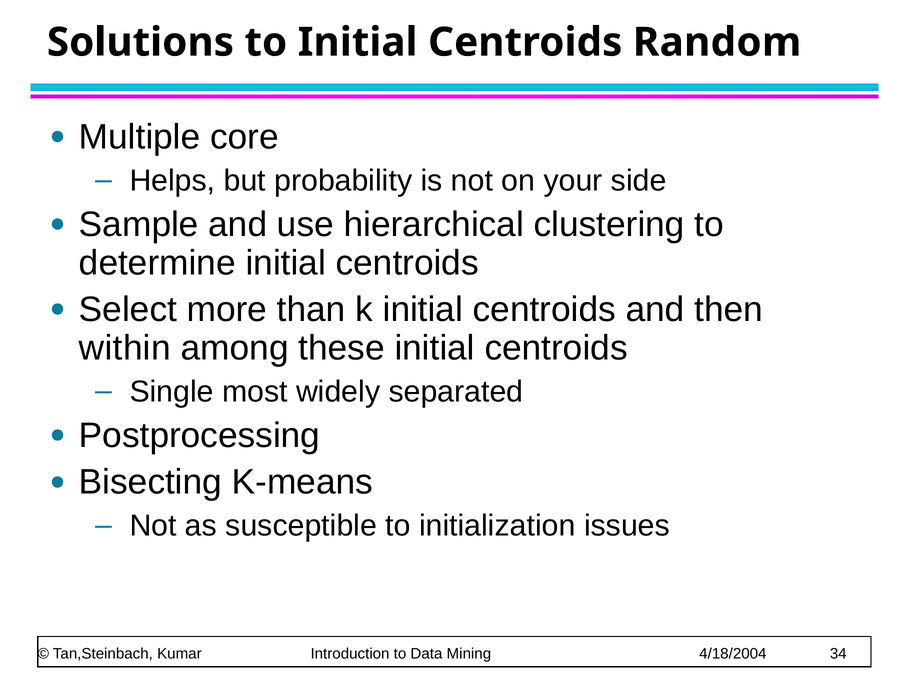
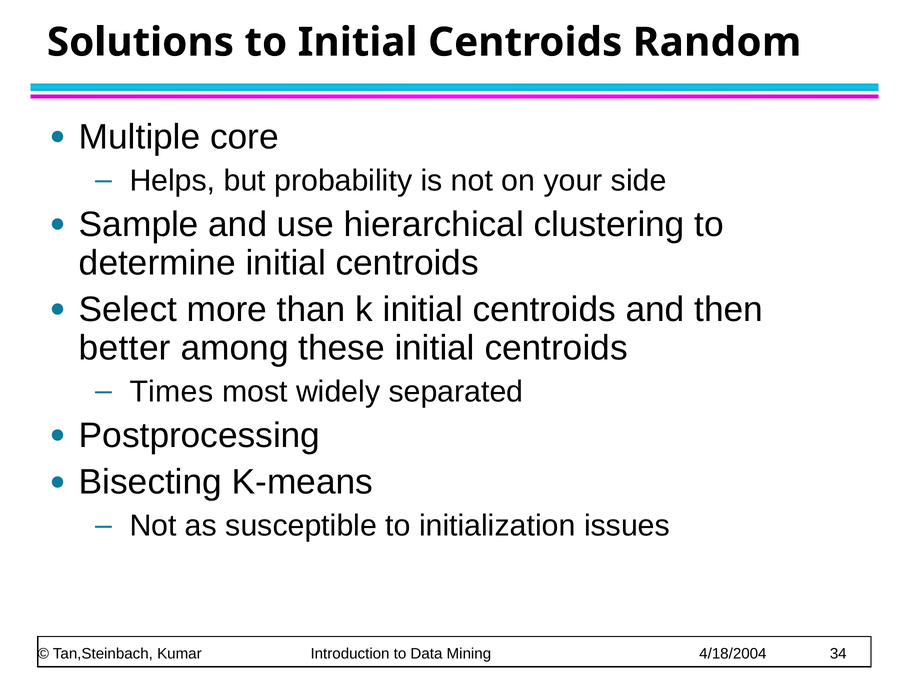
within: within -> better (125, 348)
Single: Single -> Times (171, 391)
